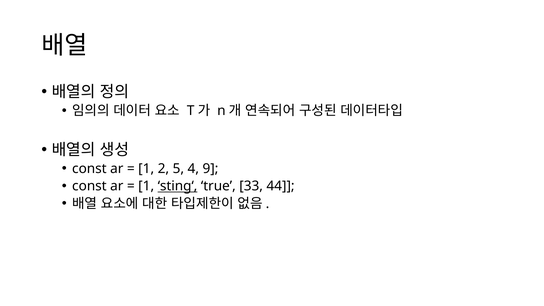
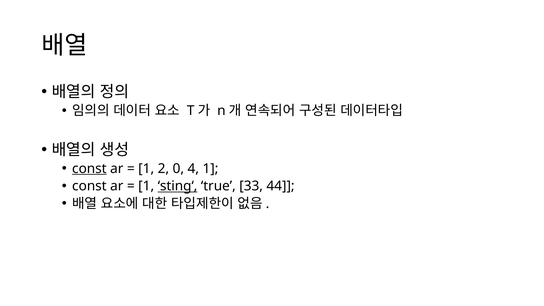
const underline: none -> present (89, 169)
5: 5 -> 0 (178, 169)
4 9: 9 -> 1 (210, 169)
